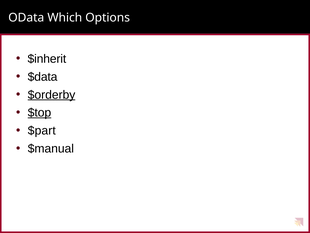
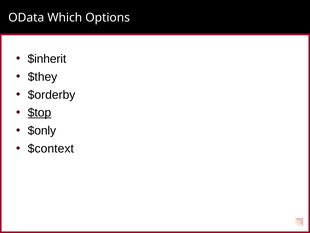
$data: $data -> $they (43, 77)
$orderby underline: present -> none (52, 95)
$part: $part -> $only (42, 130)
$manual: $manual -> $context (51, 148)
